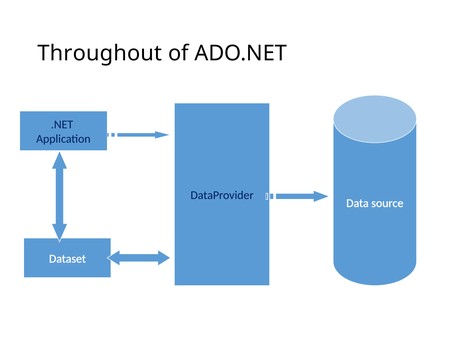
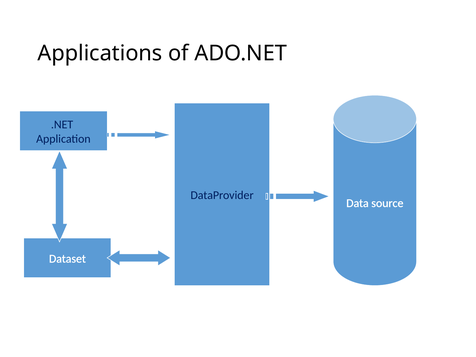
Throughout: Throughout -> Applications (100, 53)
